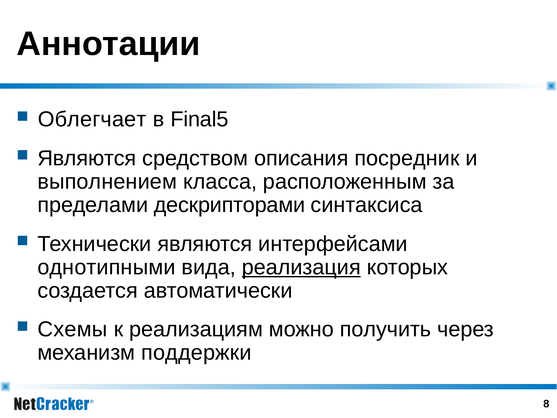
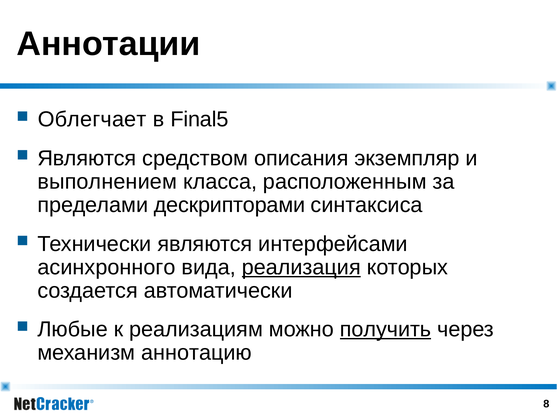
посредник: посредник -> экземпляр (407, 158)
однотипными: однотипными -> асинхронного (106, 267)
Схемы: Схемы -> Любые (73, 329)
получить underline: none -> present (386, 329)
поддержки: поддержки -> аннотацию (196, 353)
